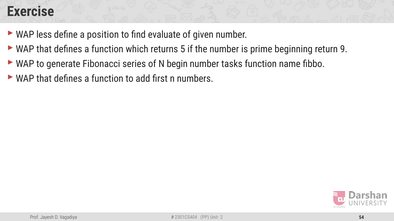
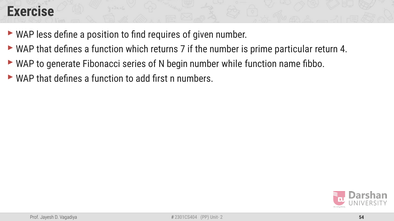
evaluate: evaluate -> requires (164, 35)
5: 5 -> 7 (183, 49)
beginning: beginning -> particular (294, 49)
9: 9 -> 4 (344, 49)
tasks: tasks -> while (232, 64)
